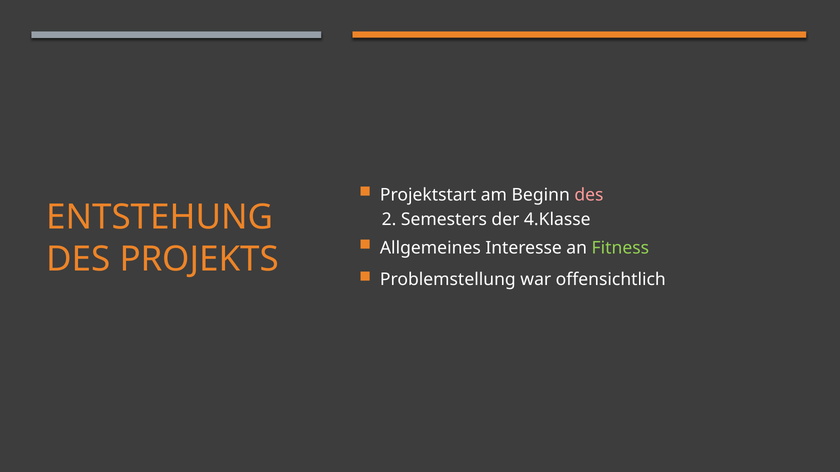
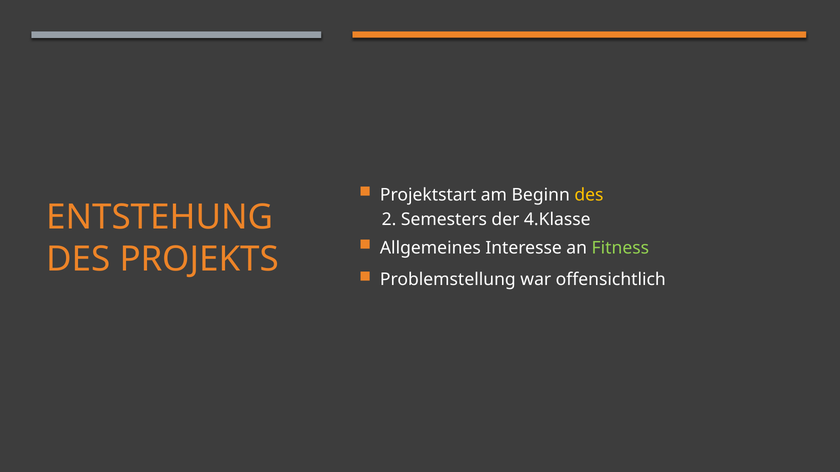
des colour: pink -> yellow (589, 195)
